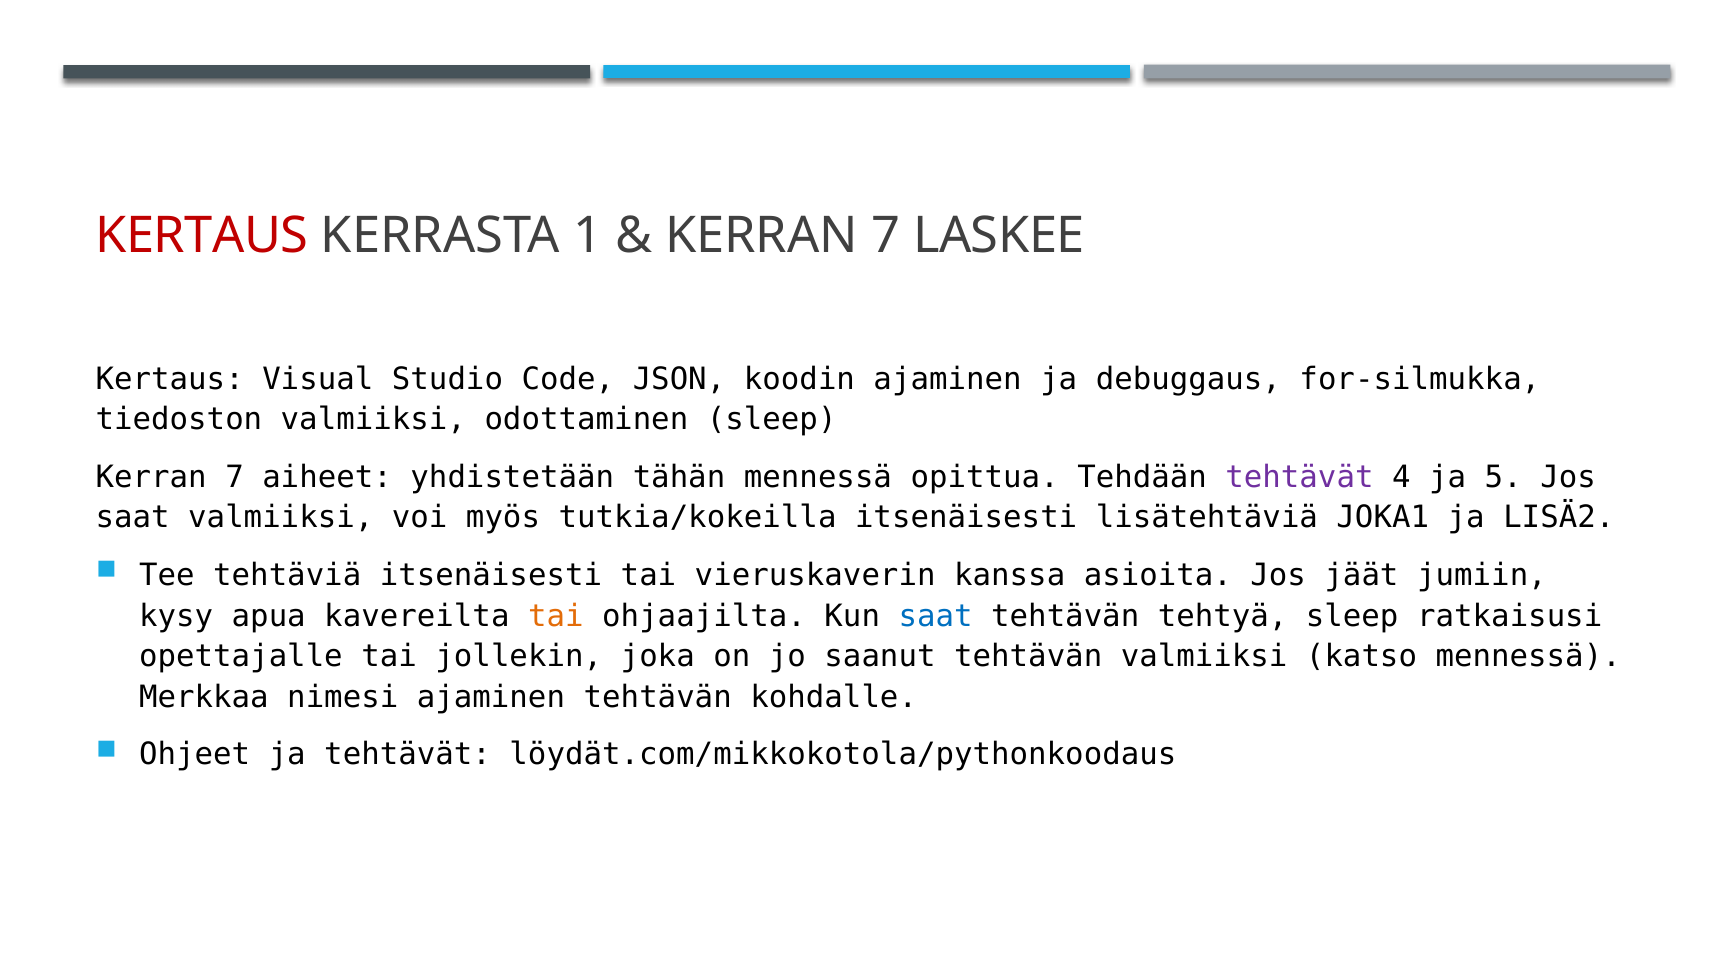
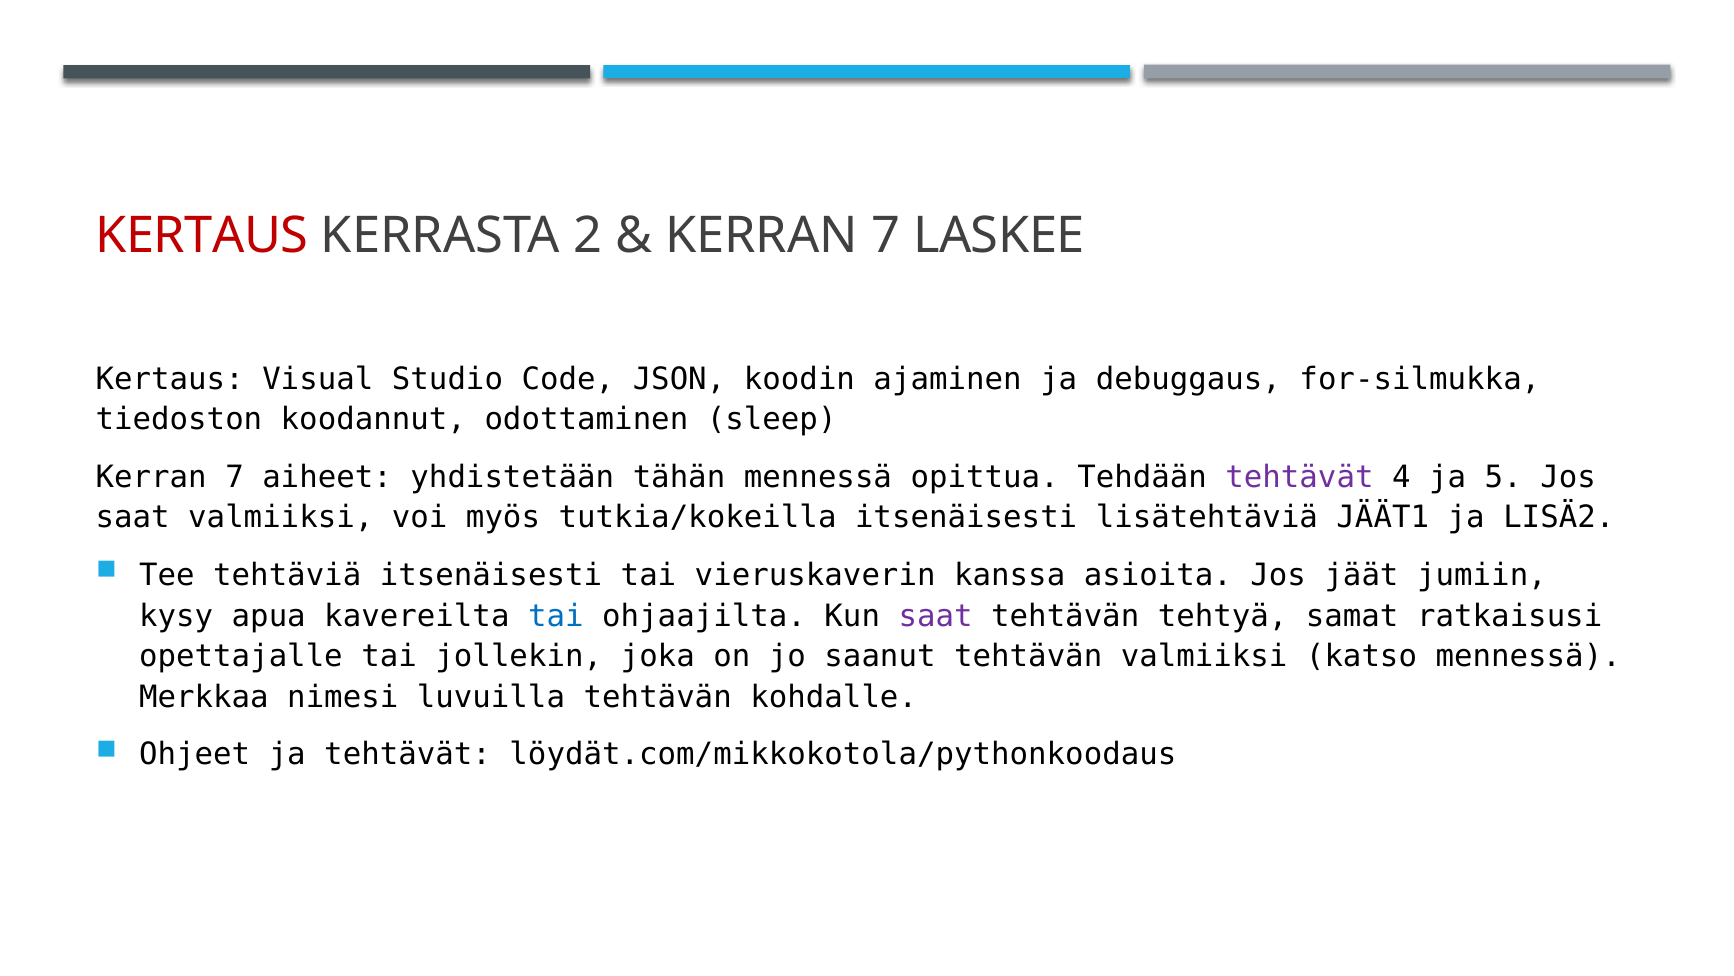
1: 1 -> 2 (588, 236)
tiedoston valmiiksi: valmiiksi -> koodannut (373, 419)
JOKA1: JOKA1 -> JÄÄT1 (1383, 517)
tai colour: orange -> blue (556, 616)
saat colour: blue -> purple (936, 616)
tehtyä sleep: sleep -> samat (1352, 616)
nimesi ajaminen: ajaminen -> luvuilla (491, 697)
